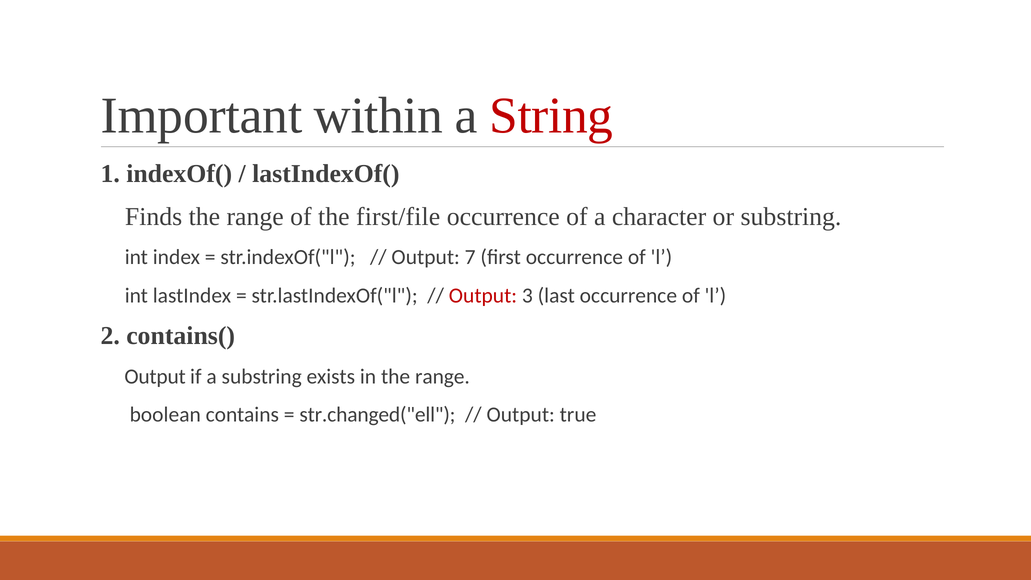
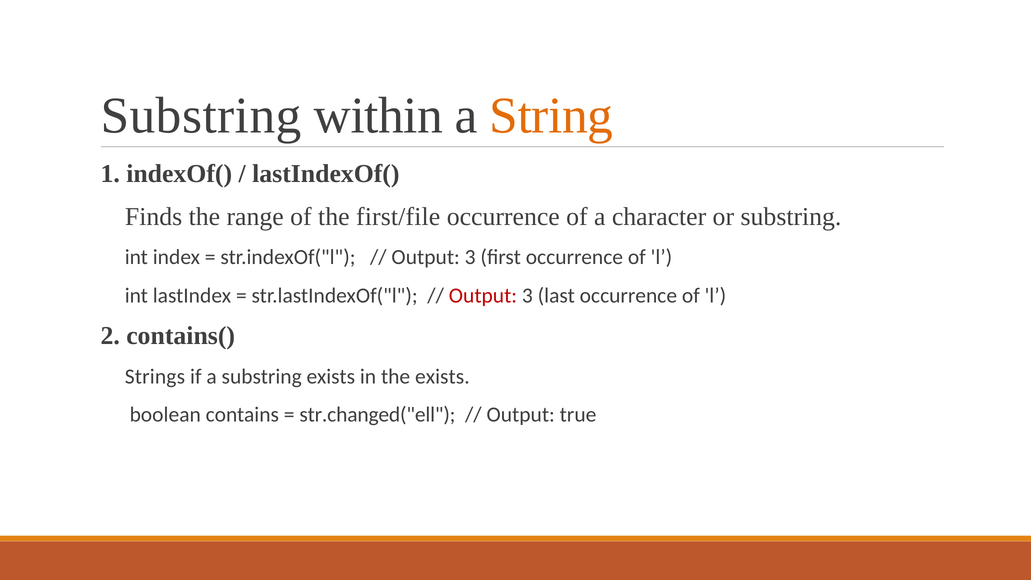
Important: Important -> Substring (201, 116)
String colour: red -> orange (551, 116)
7: 7 -> 3 (470, 257)
Output: Output -> Strings (155, 376)
in the range: range -> exists (442, 376)
